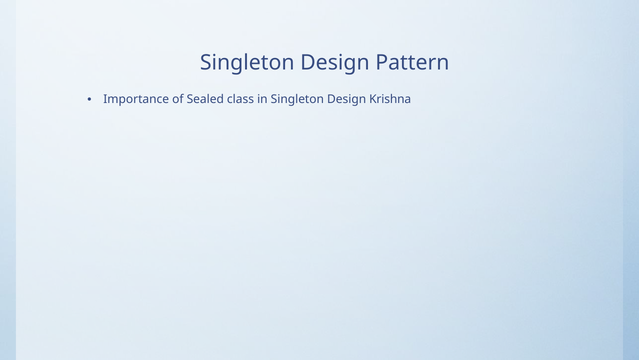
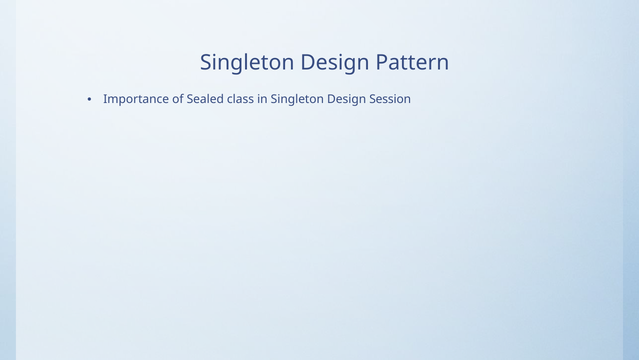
Krishna: Krishna -> Session (390, 99)
